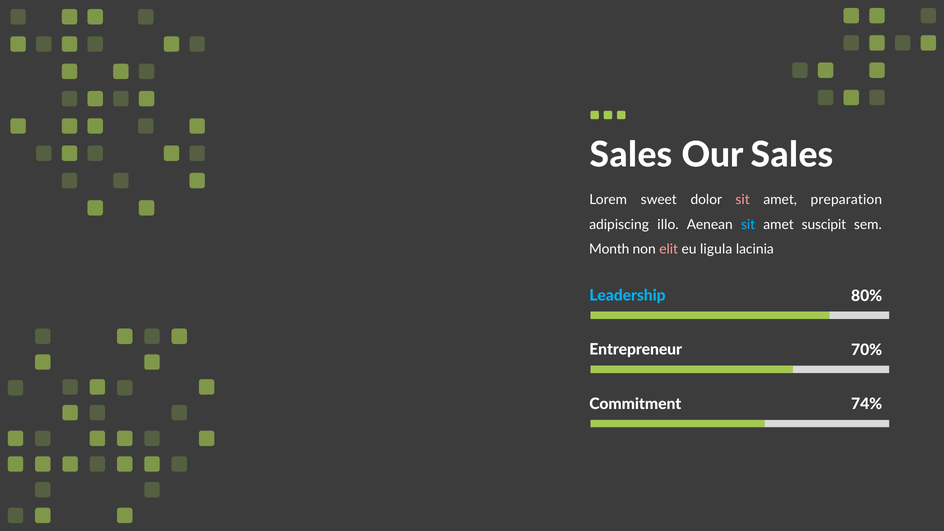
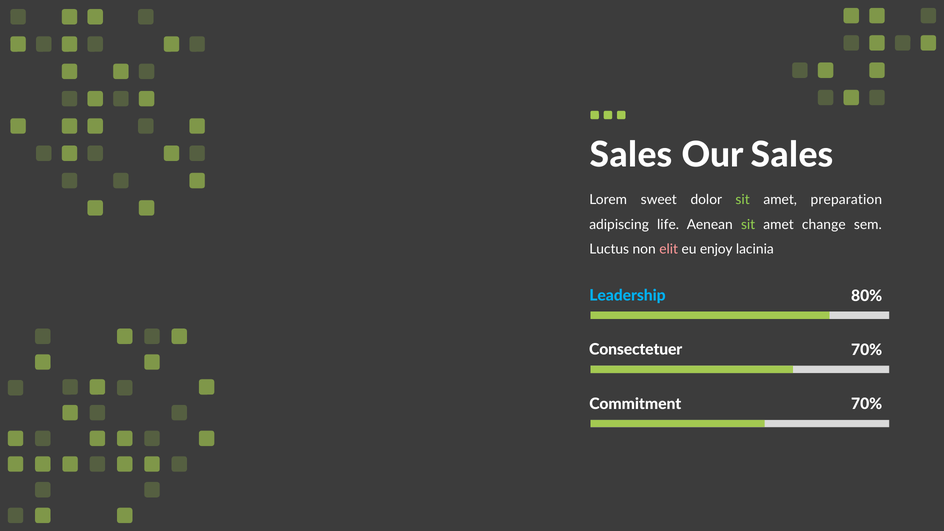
sit colour: pink -> light green (743, 200)
illo: illo -> life (668, 225)
sit colour: light blue -> light green (748, 225)
suscipit: suscipit -> change (824, 225)
Month: Month -> Luctus (609, 249)
ligula: ligula -> enjoy (716, 249)
Entrepreneur: Entrepreneur -> Consectetuer (636, 350)
Commitment 74%: 74% -> 70% (867, 404)
